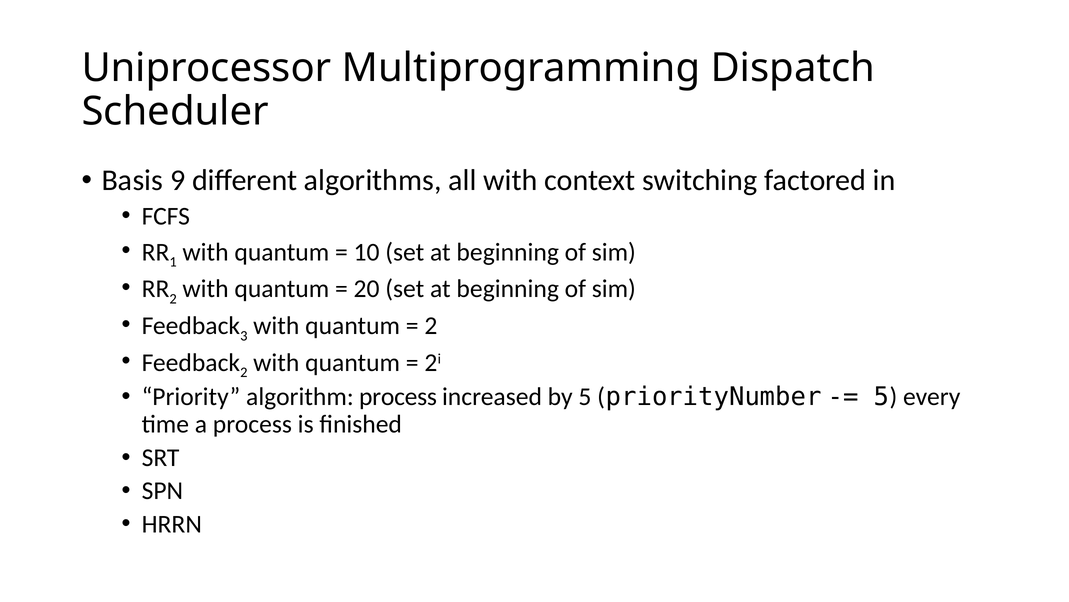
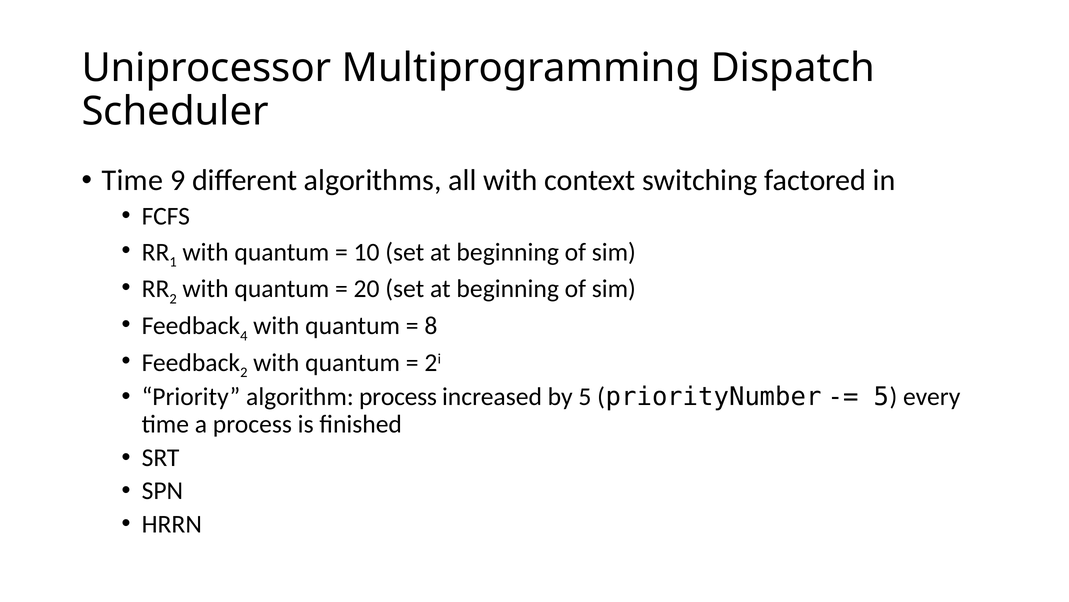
Basis: Basis -> Time (132, 180)
3: 3 -> 4 (244, 335)
2: 2 -> 8 (431, 326)
